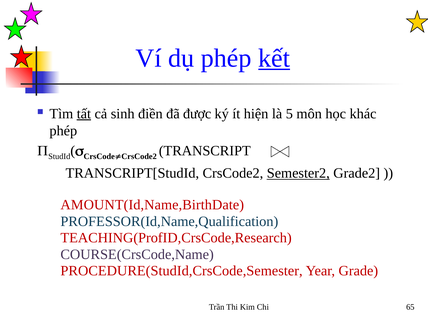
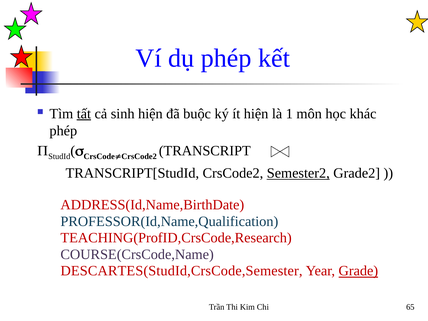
kết underline: present -> none (274, 58)
sinh điền: điền -> hiện (150, 114)
được: được -> buộc (197, 114)
5: 5 -> 1 (289, 114)
AMOUNT(Id,Name,BirthDate: AMOUNT(Id,Name,BirthDate -> ADDRESS(Id,Name,BirthDate (152, 205)
PROCEDURE(StudId,CrsCode,Semester: PROCEDURE(StudId,CrsCode,Semester -> DESCARTES(StudId,CrsCode,Semester (182, 271)
Grade underline: none -> present (358, 271)
